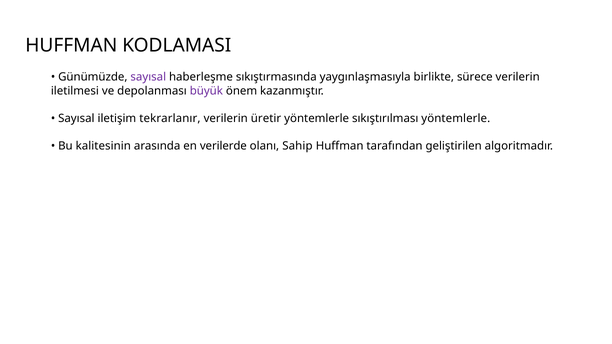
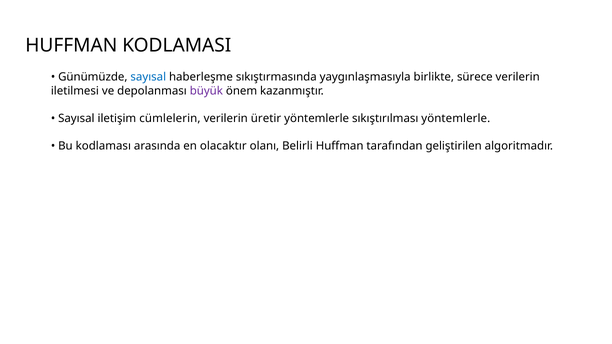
sayısal colour: purple -> blue (148, 77)
tekrarlanır: tekrarlanır -> cümlelerin (170, 118)
kalitesinin: kalitesinin -> kodlaması (103, 146)
verilerde: verilerde -> olacaktır (223, 146)
Sahip: Sahip -> Belirli (297, 146)
